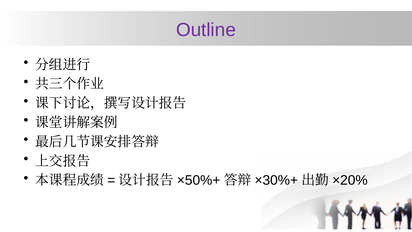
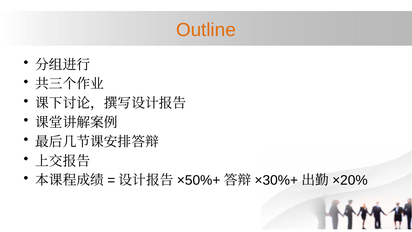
Outline colour: purple -> orange (206, 30)
